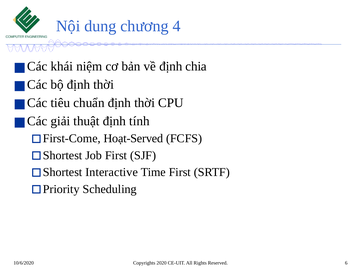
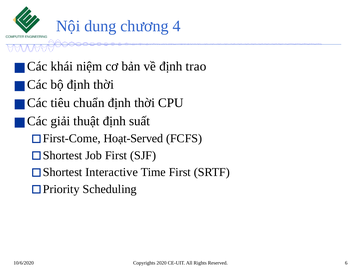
chia: chia -> trao (196, 66)
tính: tính -> suất (140, 121)
